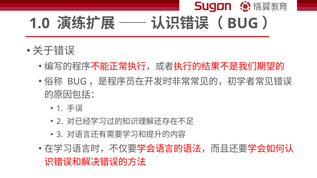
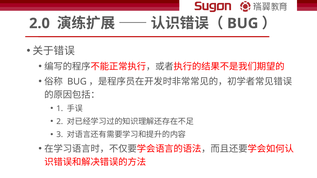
1.0: 1.0 -> 2.0 (39, 23)
